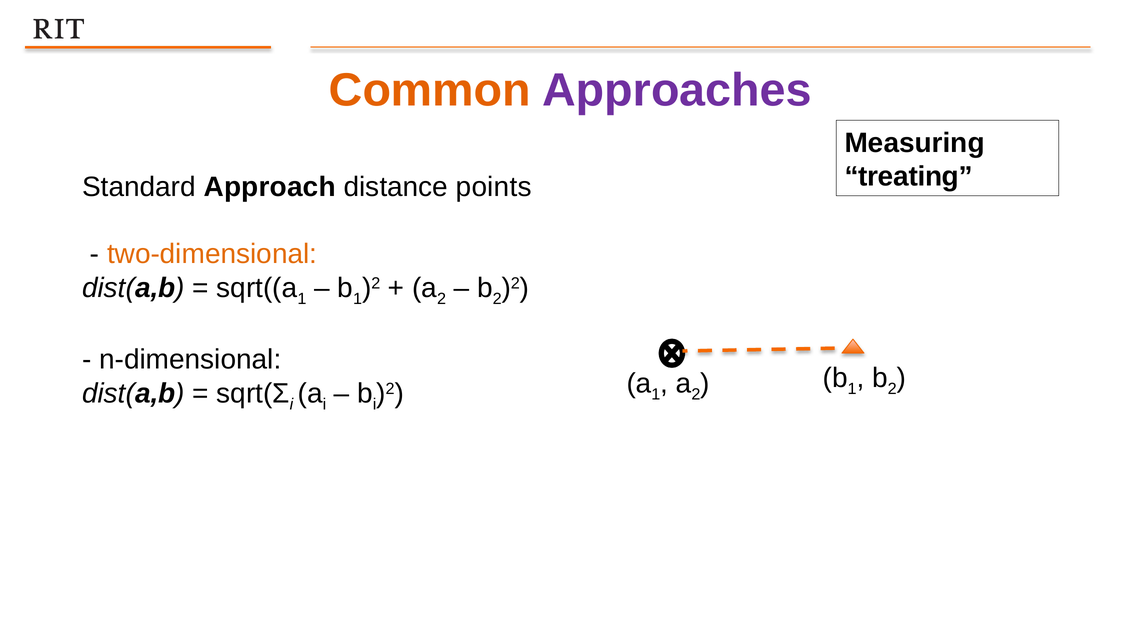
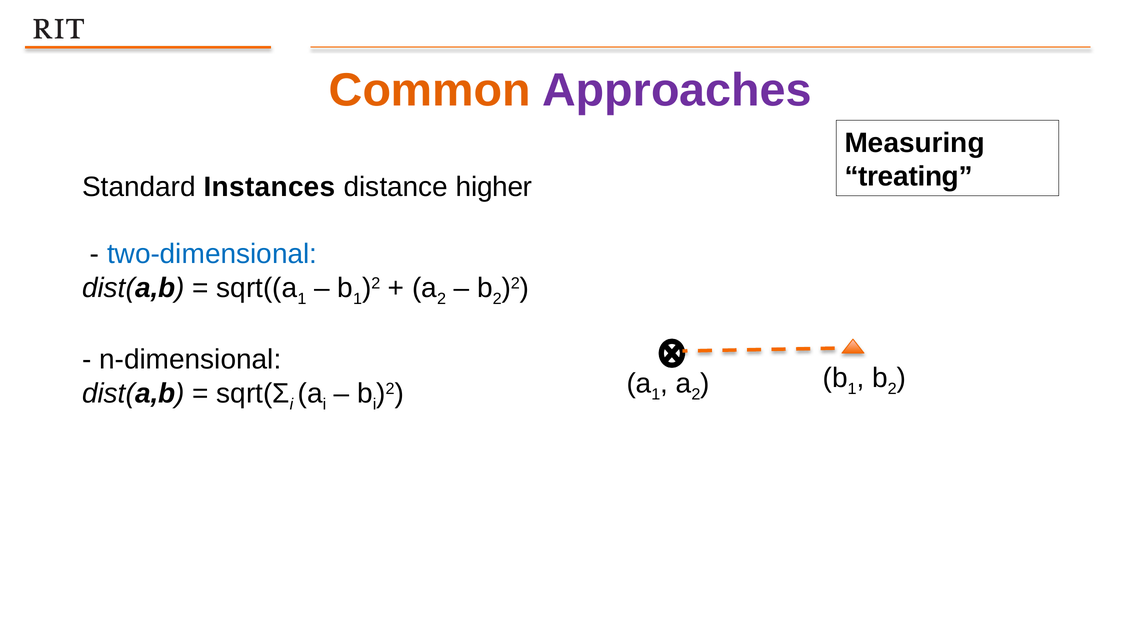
Approach: Approach -> Instances (270, 187)
points: points -> higher (494, 187)
two-dimensional colour: orange -> blue (212, 254)
